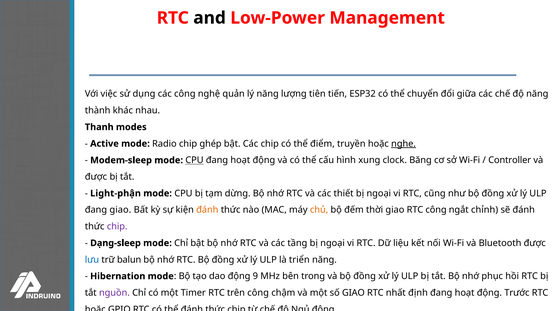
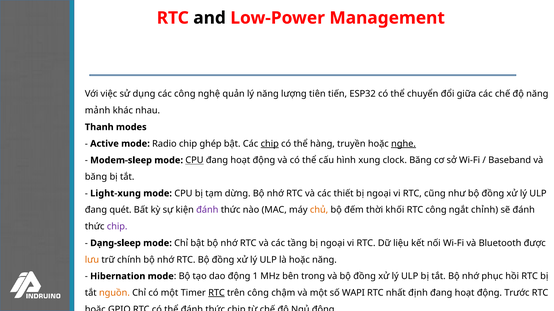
thành: thành -> mảnh (98, 111)
chip underline: none -> present (270, 144)
điểm: điểm -> hàng (322, 144)
Controller: Controller -> Baseband (510, 161)
được: được -> băng (96, 177)
Light-phận: Light-phận -> Light-xung (116, 194)
đang giao: giao -> quét (120, 210)
đánh colour: orange -> purple (207, 210)
thời giao: giao -> khối (395, 210)
lưu colour: blue -> orange (92, 260)
balun: balun -> chính (129, 260)
là triển: triển -> hoặc (299, 260)
9: 9 -> 1 (255, 277)
nguồn colour: purple -> orange (114, 293)
RTC underline: none -> present (217, 293)
số GIAO: GIAO -> WAPI (353, 293)
